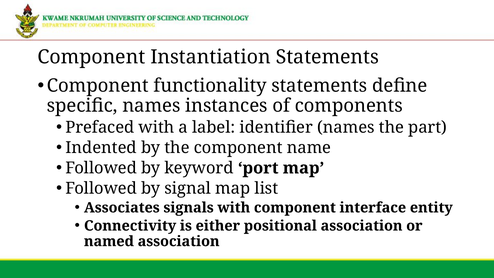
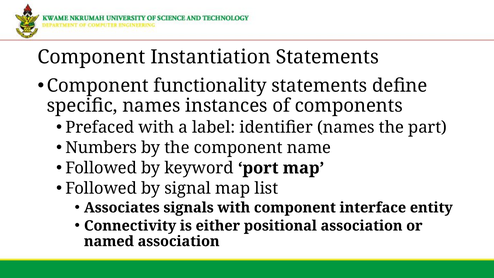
Indented: Indented -> Numbers (101, 148)
